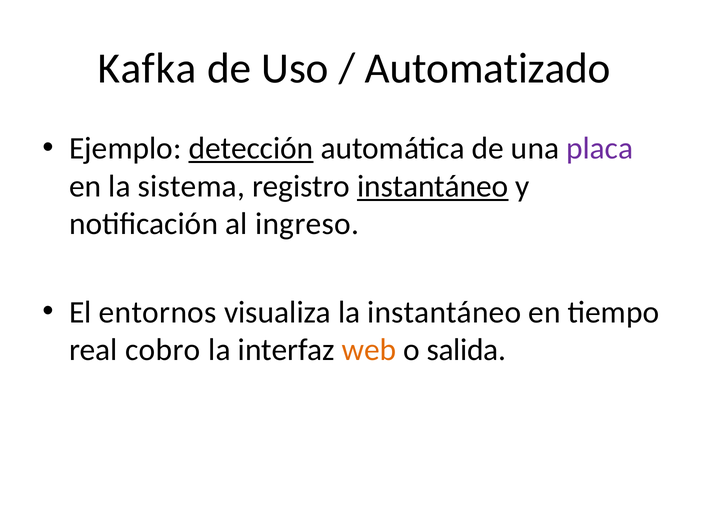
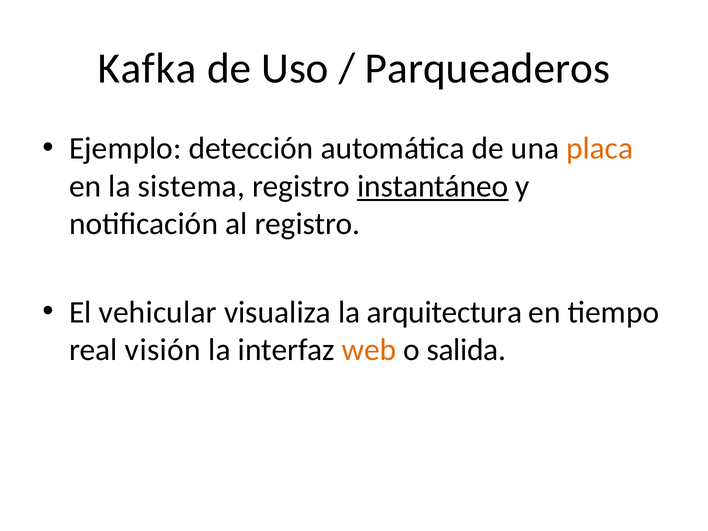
Automatizado: Automatizado -> Parqueaderos (488, 69)
detección underline: present -> none (251, 149)
placa colour: purple -> orange (600, 149)
al ingreso: ingreso -> registro (307, 224)
entornos: entornos -> vehicular (158, 312)
la instantáneo: instantáneo -> arquitectura (445, 312)
cobro: cobro -> visión (163, 350)
